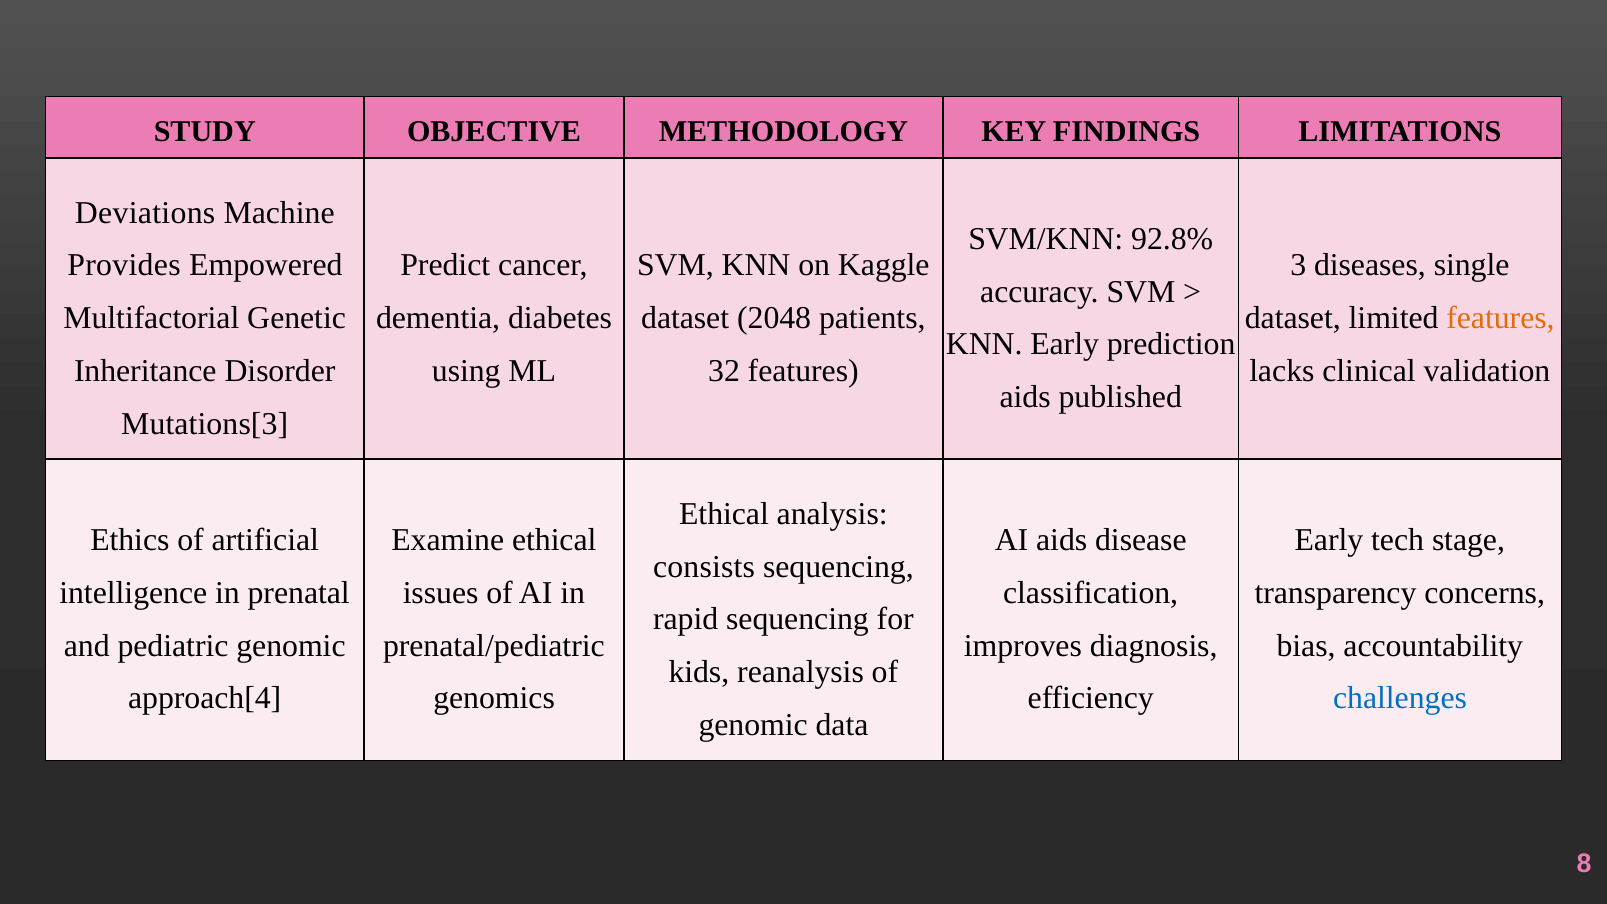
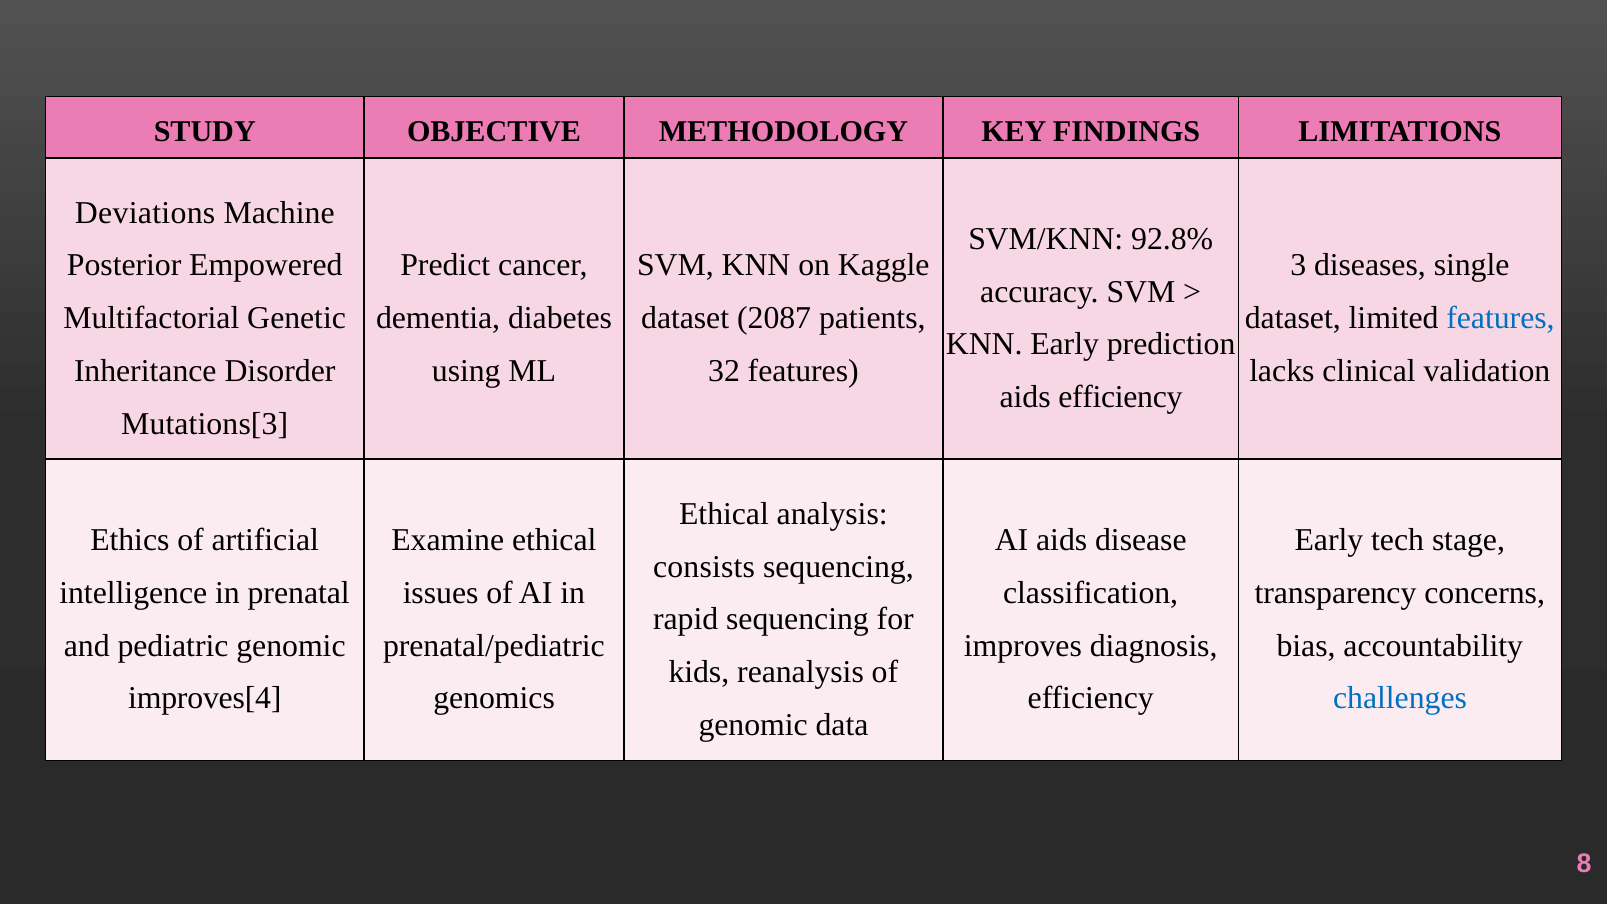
Provides: Provides -> Posterior (124, 265)
2048: 2048 -> 2087 (774, 318)
features colour: orange -> blue (1500, 318)
aids published: published -> efficiency (1120, 397)
approach[4: approach[4 -> improves[4 (205, 698)
